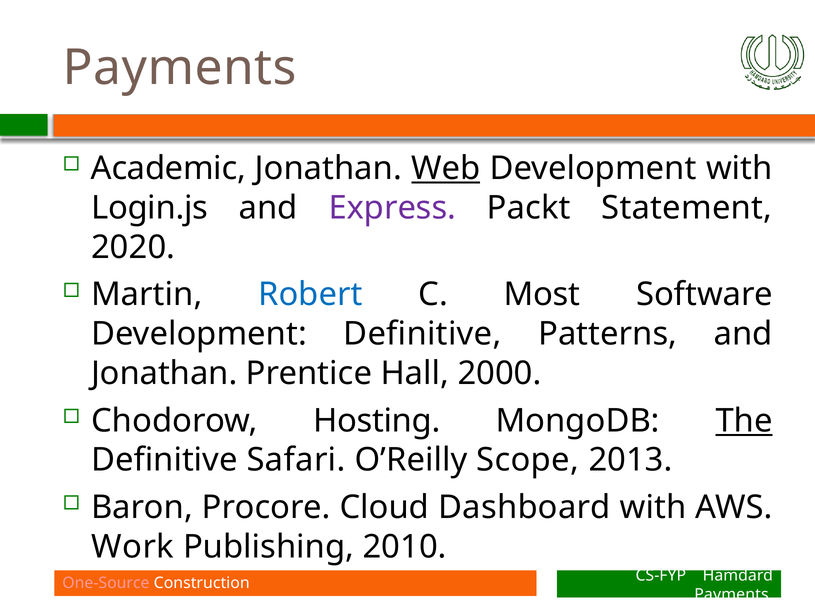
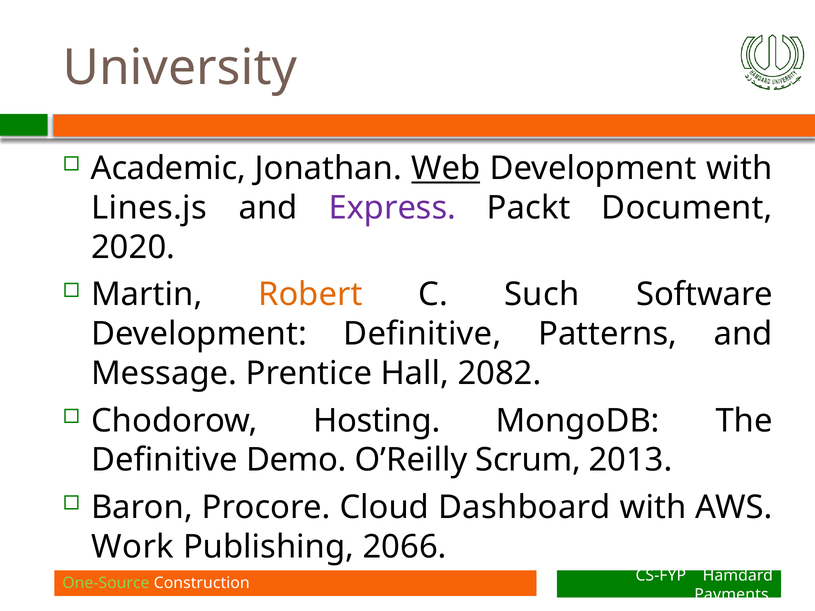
Payments: Payments -> University (180, 68)
Login.js: Login.js -> Lines.js (149, 208)
Statement: Statement -> Document (687, 208)
Robert colour: blue -> orange (310, 295)
Most: Most -> Such (542, 295)
Jonathan: Jonathan -> Message (164, 374)
2000: 2000 -> 2082 (500, 374)
The underline: present -> none (744, 421)
Safari: Safari -> Demo (296, 460)
Scope: Scope -> Scrum (528, 460)
2010: 2010 -> 2066 (405, 547)
One-Source colour: pink -> light green (106, 583)
